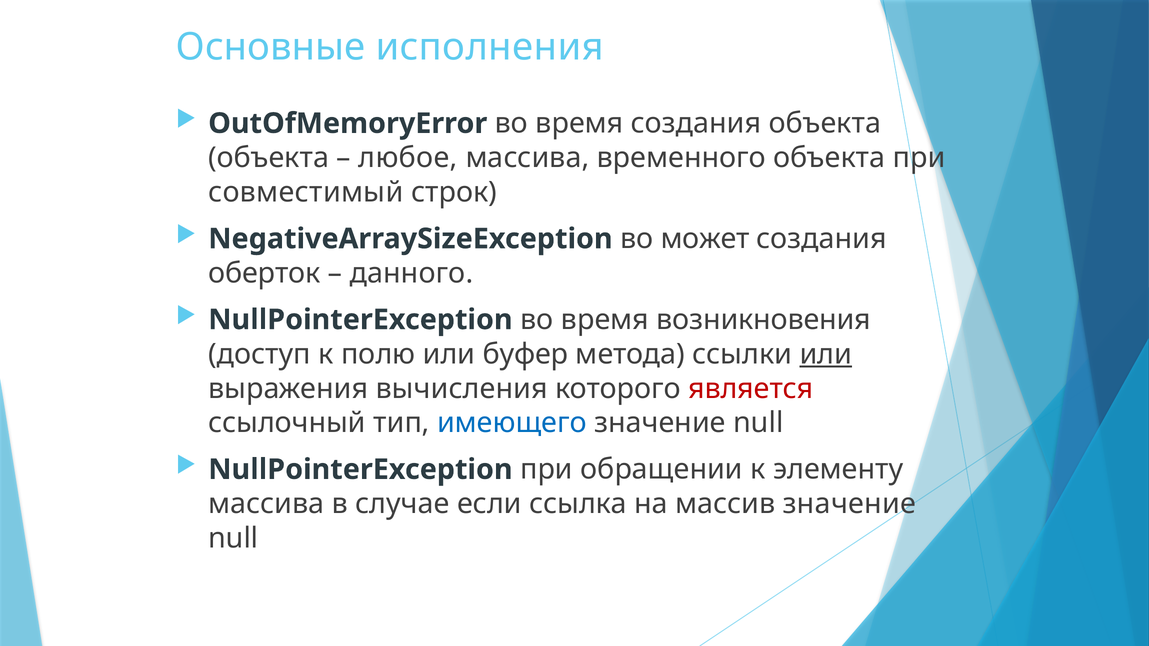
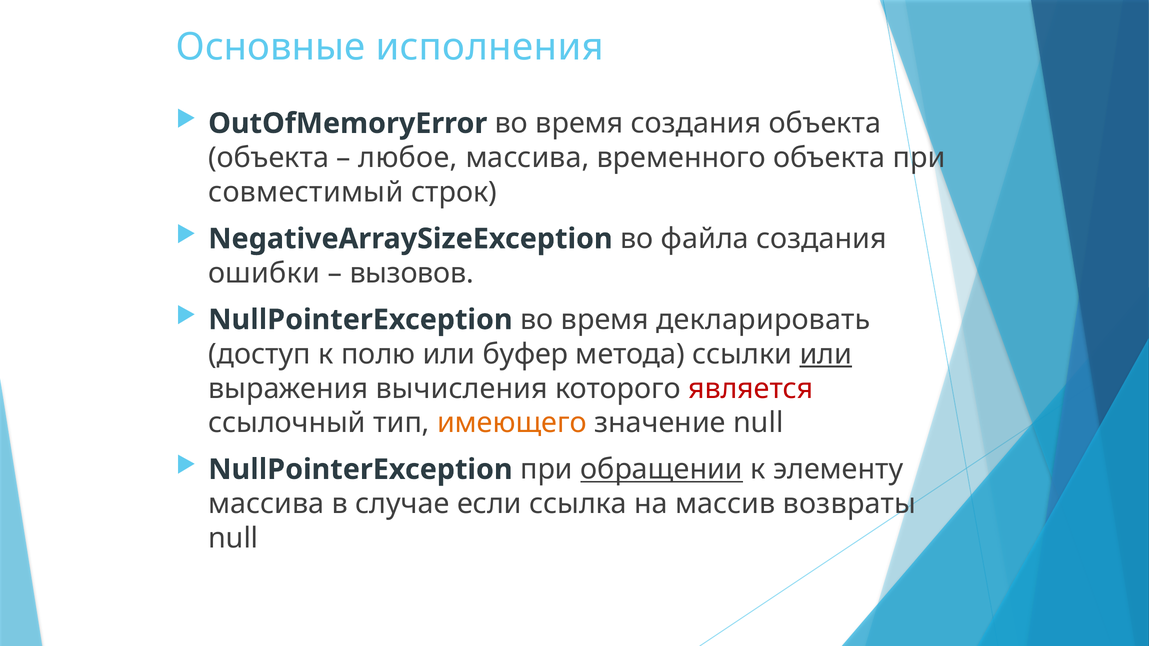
может: может -> файла (705, 239)
оберток: оберток -> ошибки (264, 273)
данного: данного -> вызовов (412, 273)
возникновения: возникновения -> декларировать (763, 320)
имеющего colour: blue -> orange (512, 423)
обращении underline: none -> present (662, 470)
массив значение: значение -> возвраты (849, 504)
